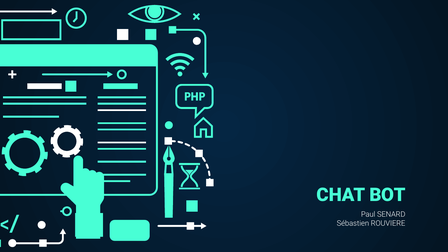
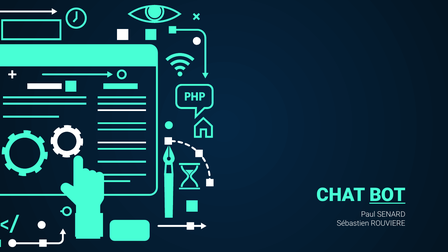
BOT underline: none -> present (388, 195)
